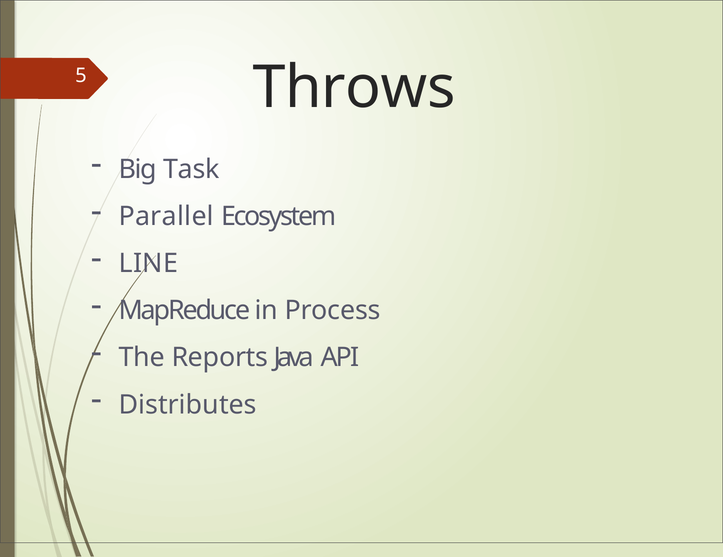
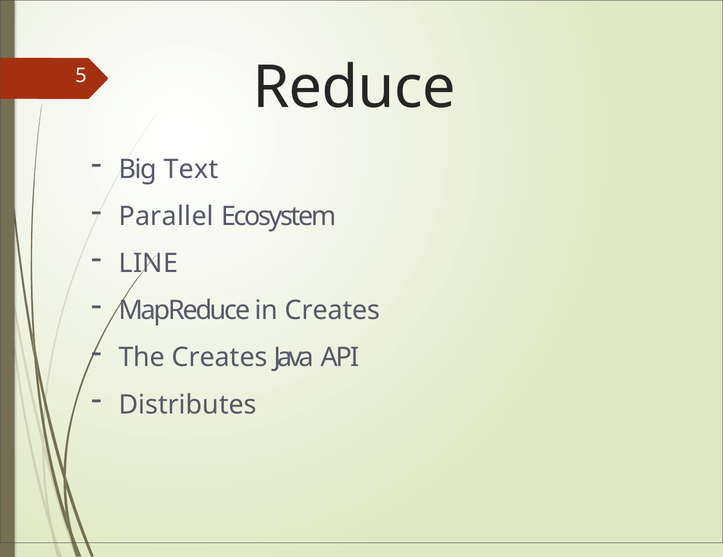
Throws: Throws -> Reduce (354, 88)
Task: Task -> Text (191, 169)
in Process: Process -> Creates (332, 310)
The Reports: Reports -> Creates (220, 357)
